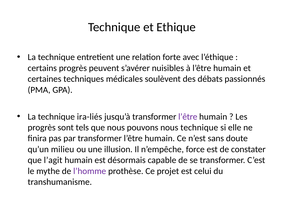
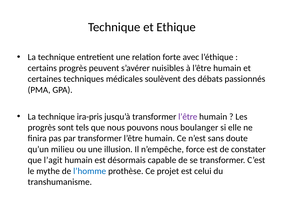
ira-liés: ira-liés -> ira-pris (90, 117)
nous technique: technique -> boulanger (199, 128)
l’homme colour: purple -> blue (90, 171)
